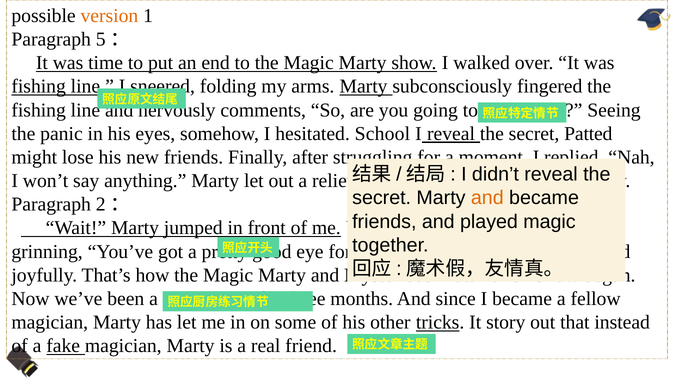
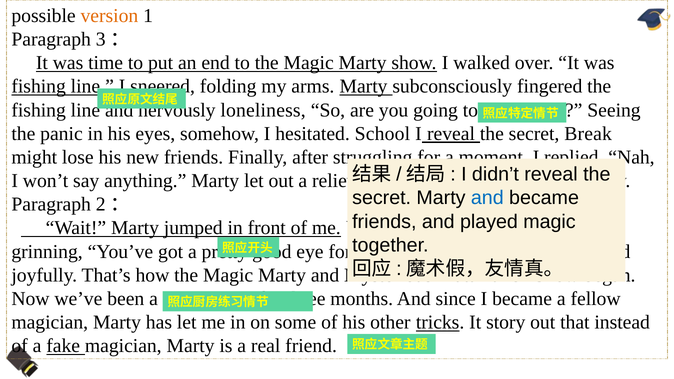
5: 5 -> 3 (101, 39)
comments: comments -> loneliness (263, 110)
secret Patted: Patted -> Break (588, 134)
and colour: orange -> blue (487, 198)
